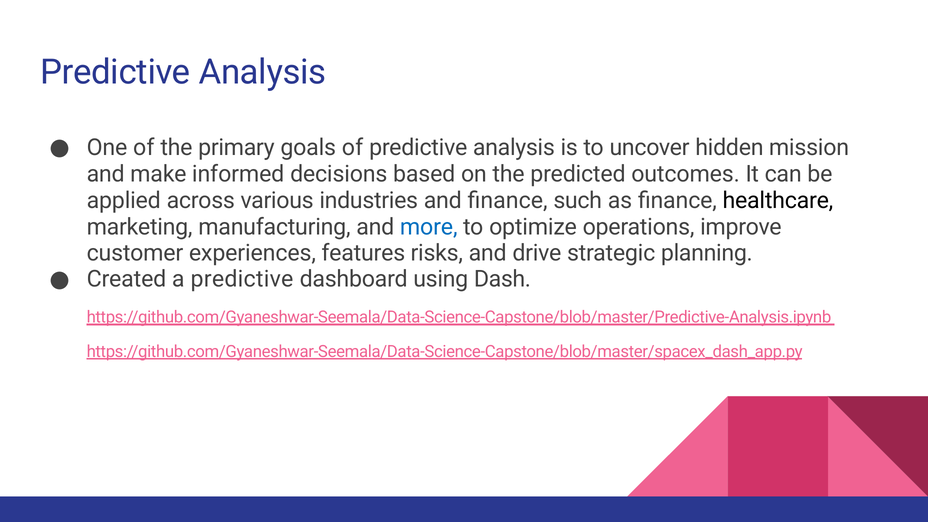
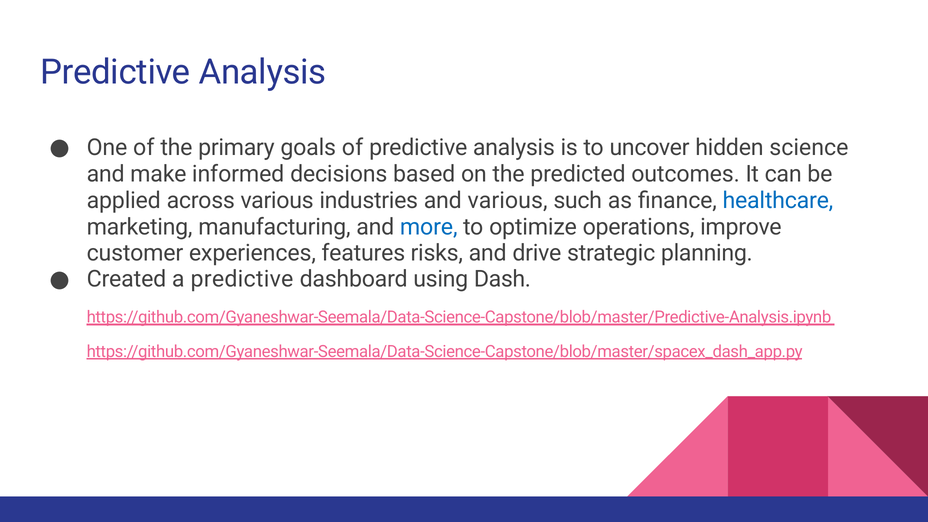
mission: mission -> science (809, 148)
and ﬁnance: ﬁnance -> various (508, 200)
healthcare colour: black -> blue (778, 200)
